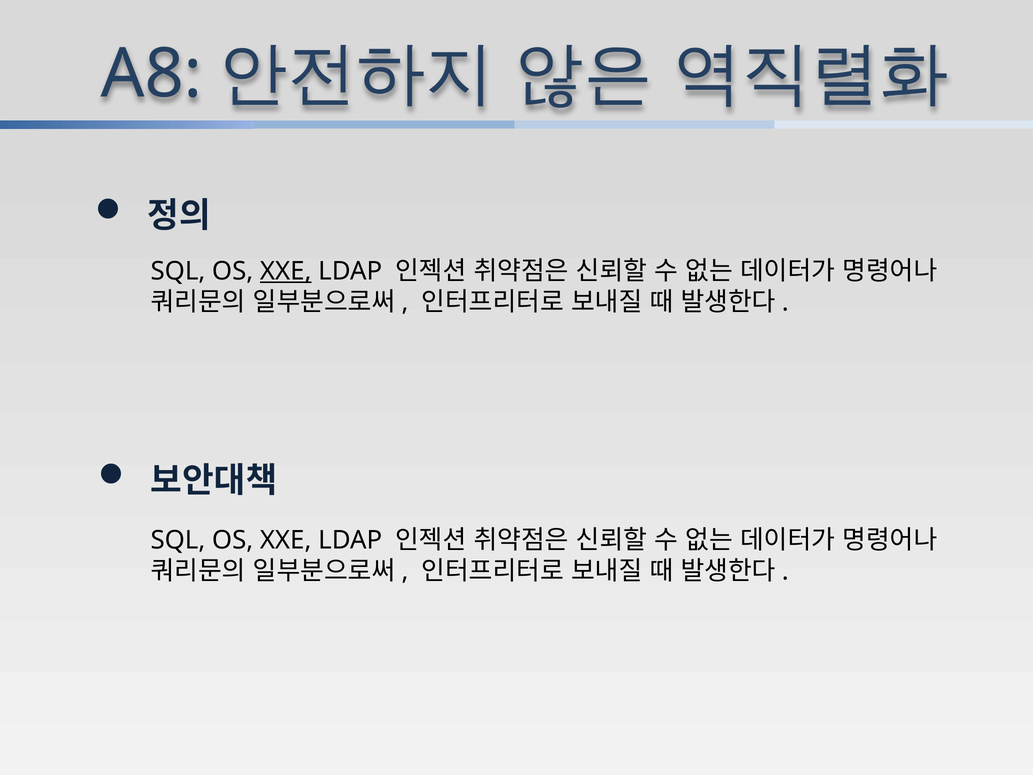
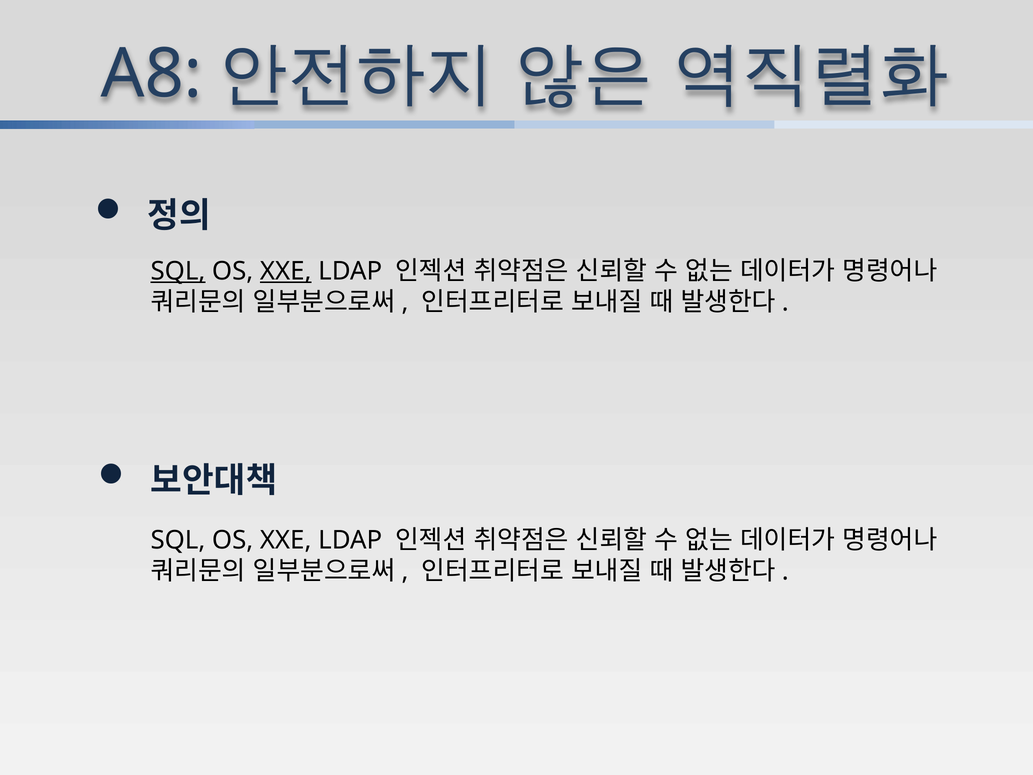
SQL underline: none -> present (178, 271)
